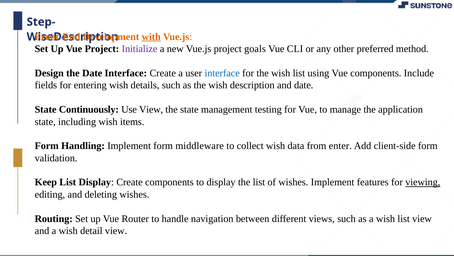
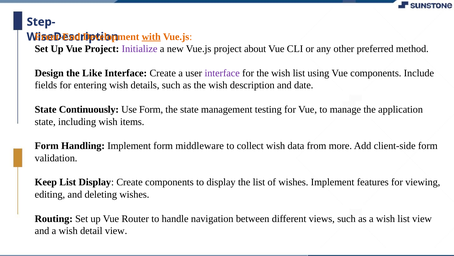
goals: goals -> about (255, 49)
the Date: Date -> Like (92, 73)
interface colour: blue -> purple (222, 73)
Use View: View -> Form (151, 109)
enter: enter -> more (340, 146)
viewing underline: present -> none (423, 182)
